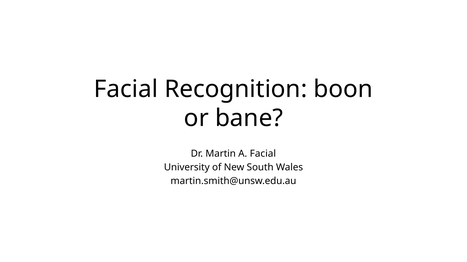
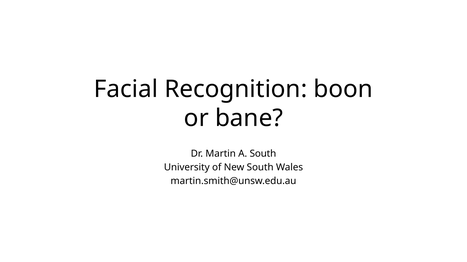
A Facial: Facial -> South (263, 154)
